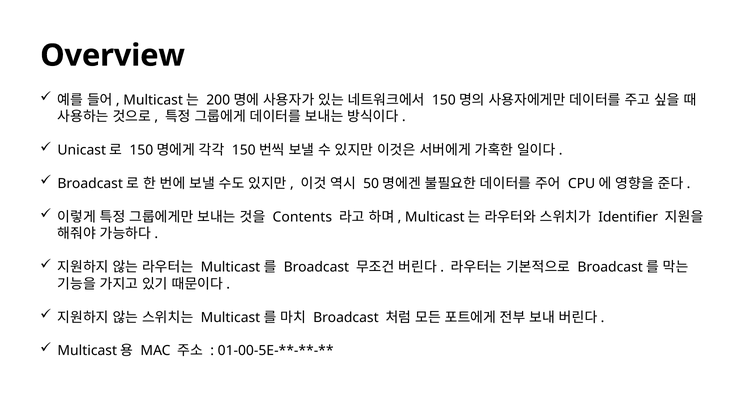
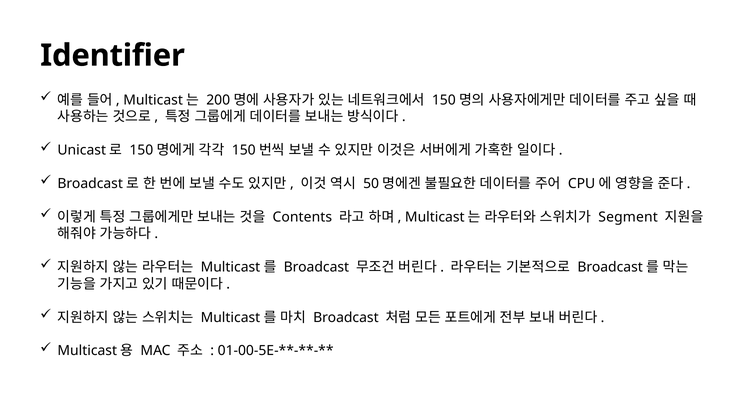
Overview: Overview -> Identifier (113, 55)
Identifier: Identifier -> Segment (628, 217)
